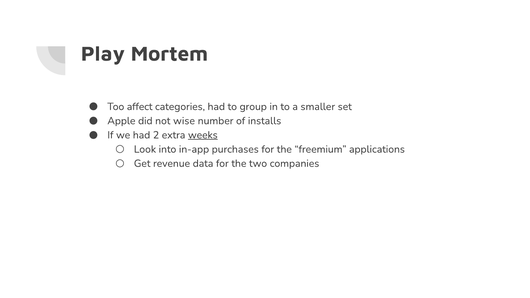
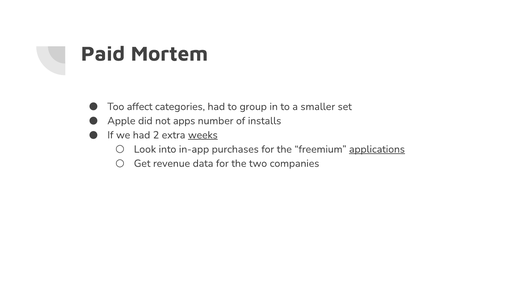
Play: Play -> Paid (103, 54)
wise: wise -> apps (184, 121)
applications underline: none -> present (377, 149)
